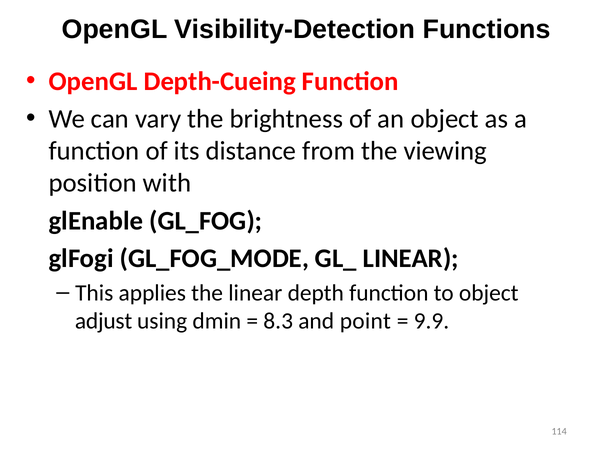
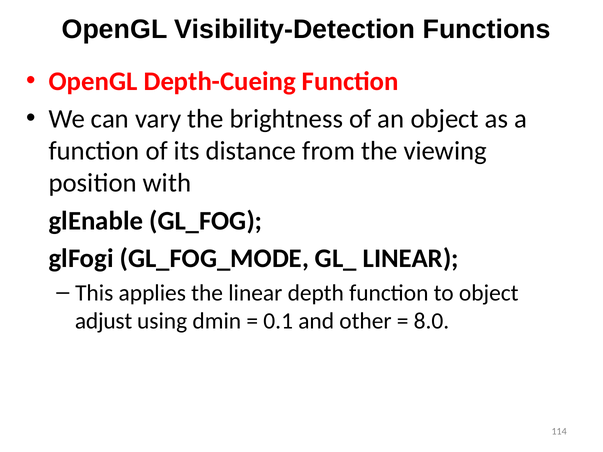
8.3: 8.3 -> 0.1 (278, 321)
point: point -> other (365, 321)
9.9: 9.9 -> 8.0 (431, 321)
